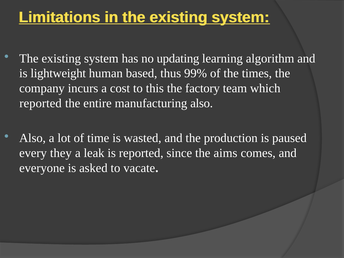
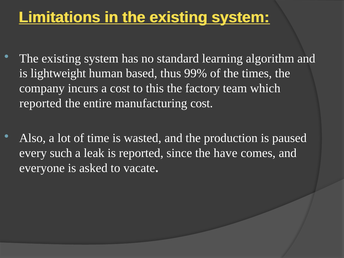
updating: updating -> standard (178, 58)
manufacturing also: also -> cost (202, 103)
they: they -> such (61, 153)
aims: aims -> have (225, 153)
